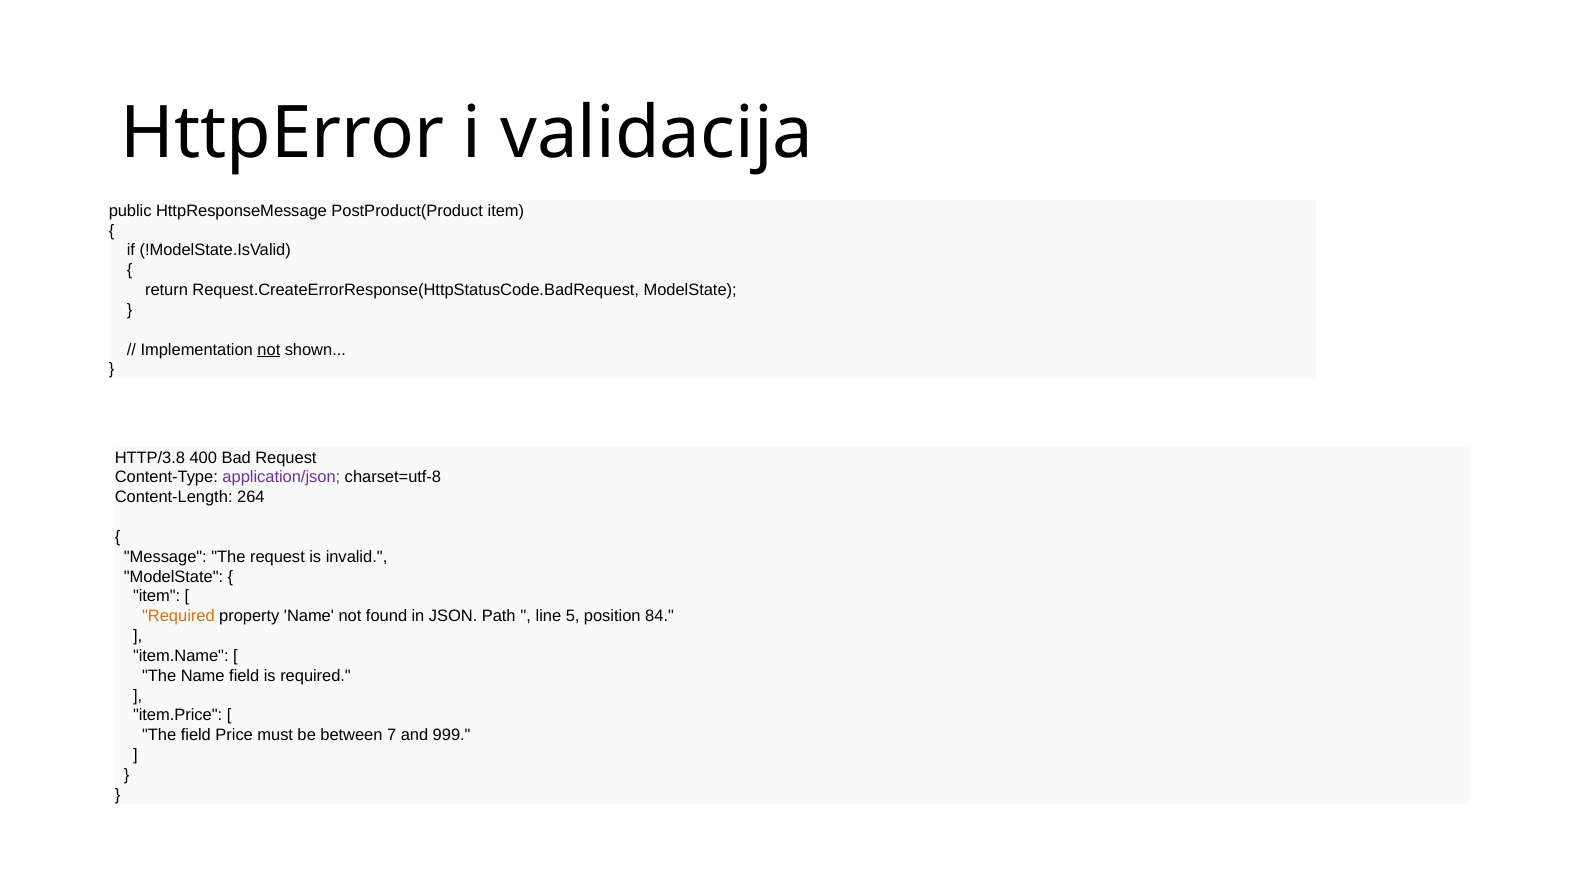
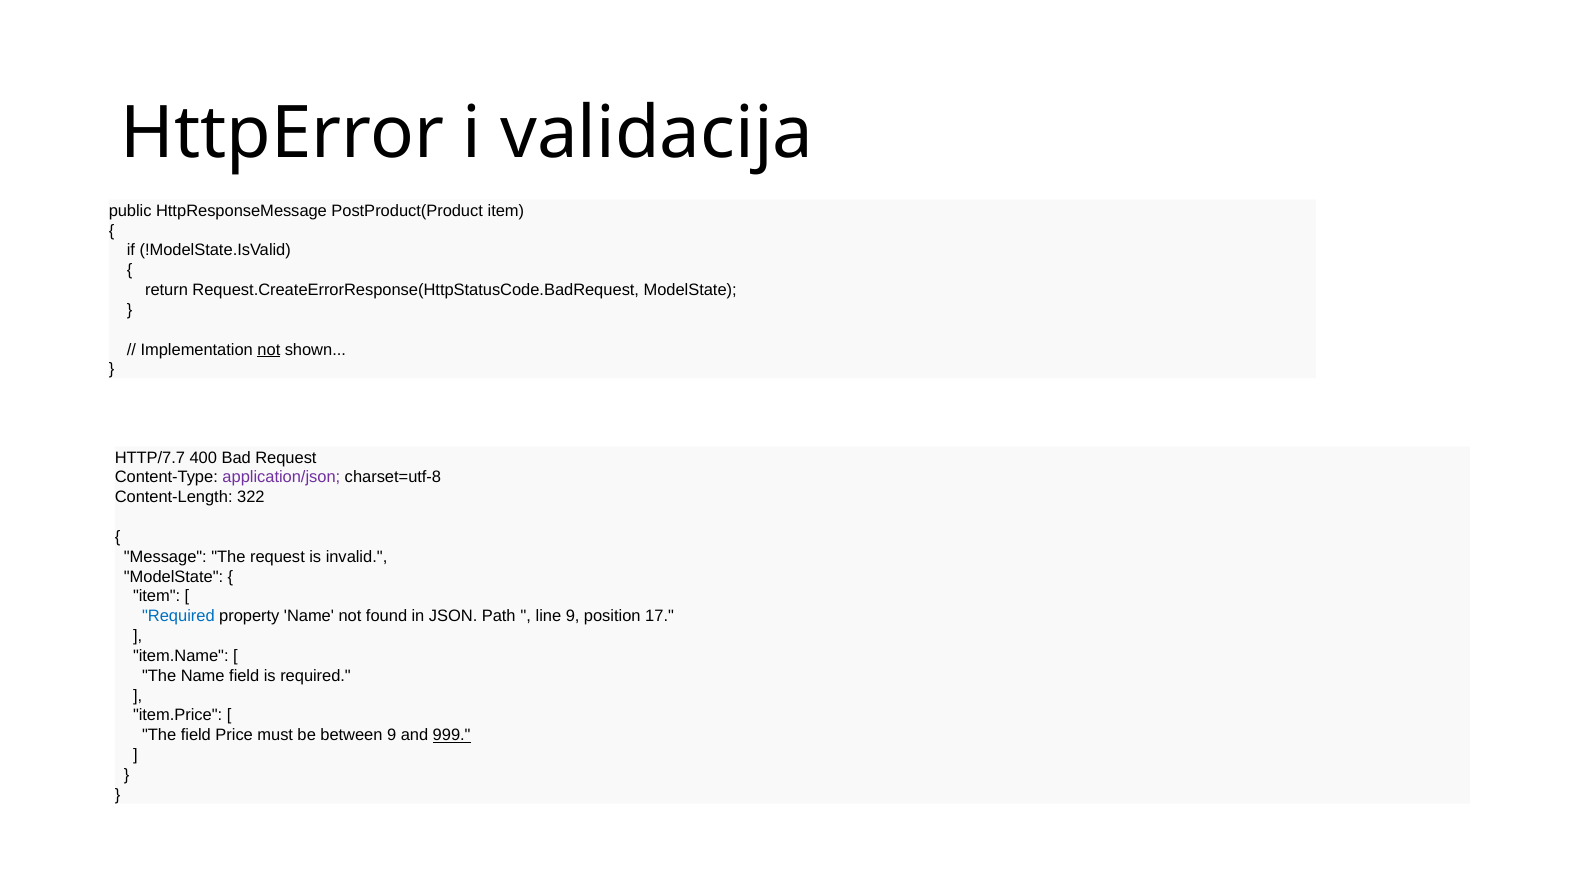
HTTP/3.8: HTTP/3.8 -> HTTP/7.7 (150, 457)
264: 264 -> 322 (251, 497)
Required colour: orange -> blue (178, 616)
line 5: 5 -> 9 (573, 616)
84: 84 -> 17 (660, 616)
between 7: 7 -> 9 (392, 735)
999 underline: none -> present (452, 735)
